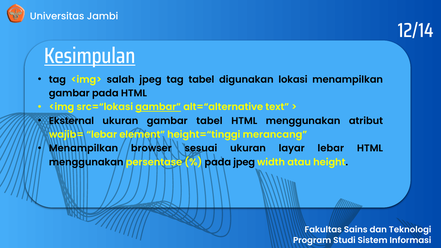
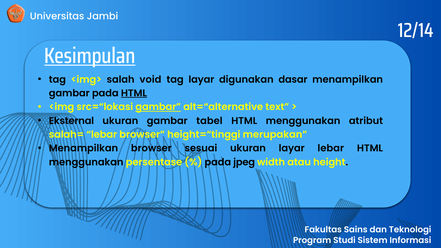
salah jpeg: jpeg -> void (150, 79)
tag tabel: tabel -> layar (201, 79)
lokasi: lokasi -> dasar (293, 79)
HTML underline: none -> present (134, 93)
wajib=: wajib= -> salah= (66, 135)
lebar element: element -> browser (142, 135)
merancang: merancang -> merupakan (275, 135)
